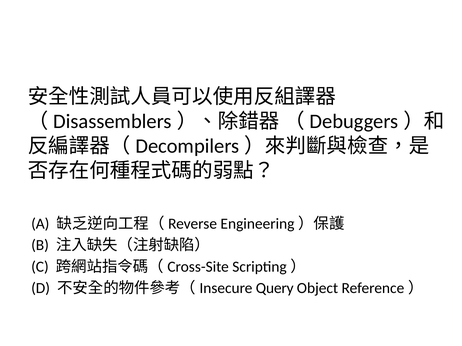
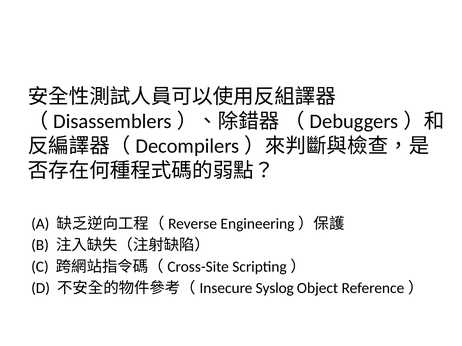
Query: Query -> Syslog (275, 289)
